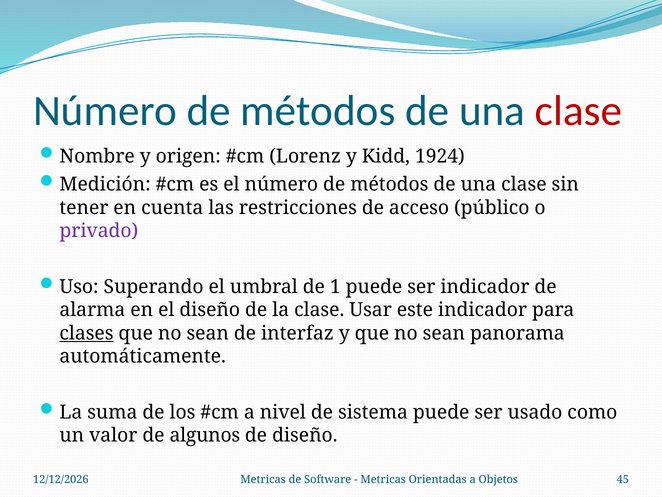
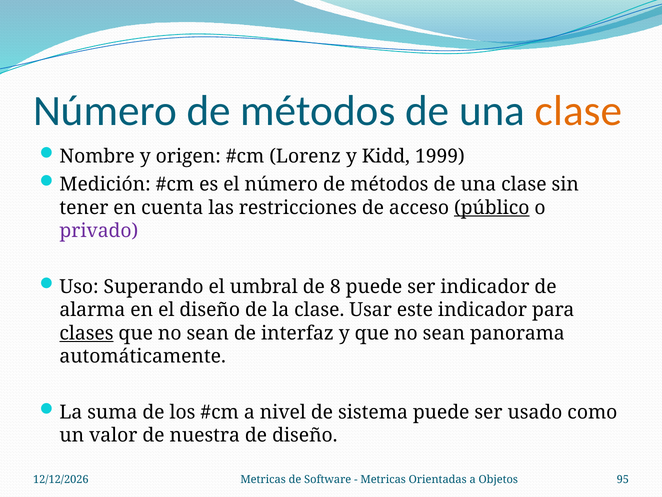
clase colour: red -> orange (579, 111)
1924: 1924 -> 1999 (440, 156)
público underline: none -> present (492, 207)
1: 1 -> 8 (335, 286)
algunos: algunos -> nuestra (205, 435)
45: 45 -> 95 (623, 479)
